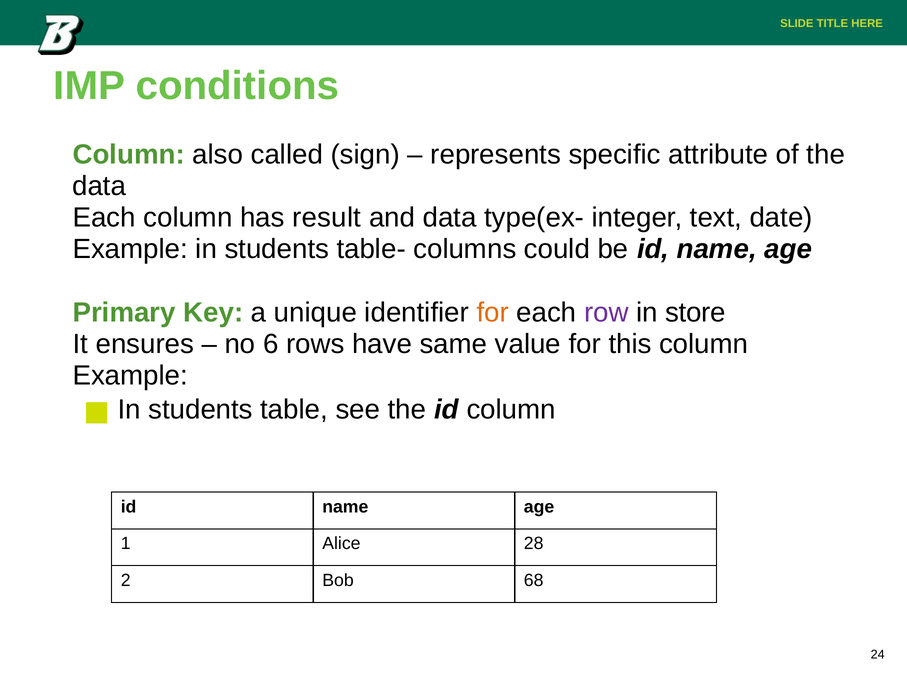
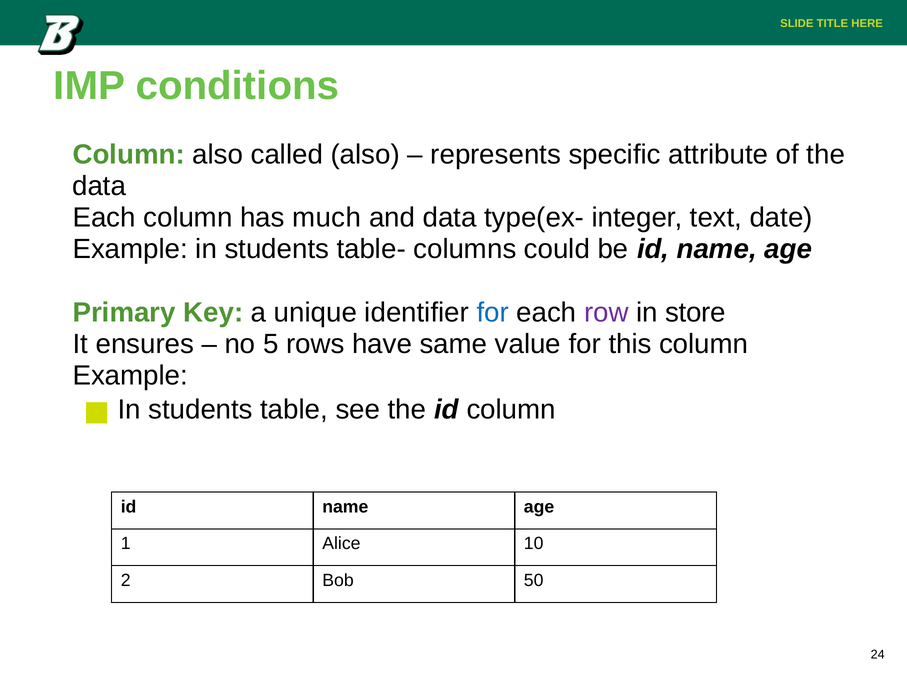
called sign: sign -> also (365, 154)
result: result -> much (327, 217)
for colour: orange -> blue (493, 312)
6: 6 -> 5 (271, 344)
28: 28 -> 10 (534, 543)
68: 68 -> 50 (534, 580)
